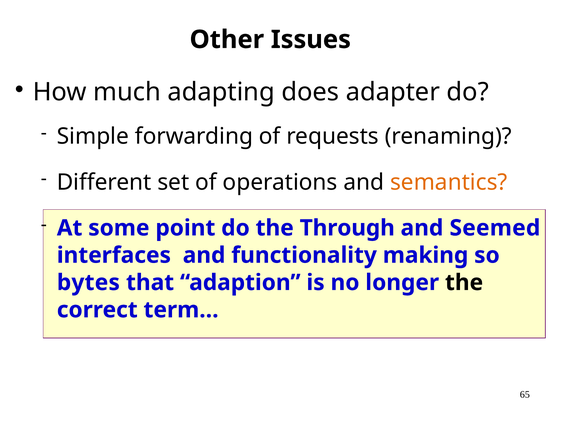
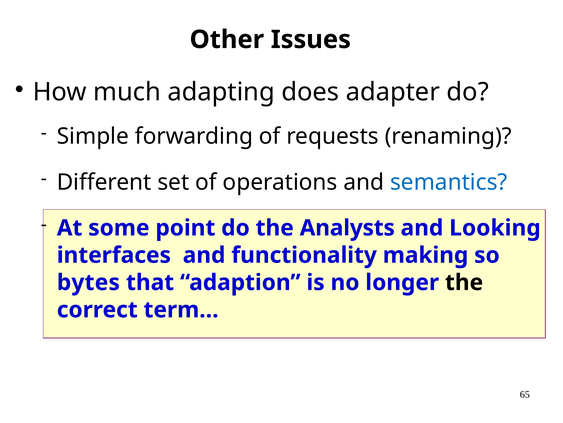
semantics colour: orange -> blue (449, 182)
Through: Through -> Analysts (347, 228)
Seemed: Seemed -> Looking (495, 228)
